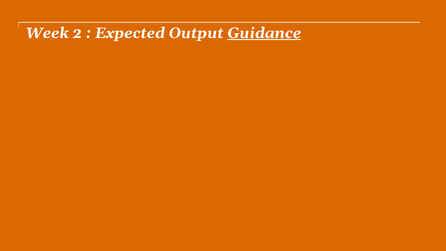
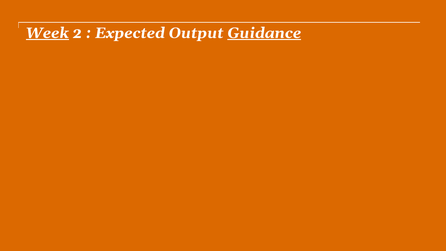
Week underline: none -> present (47, 33)
